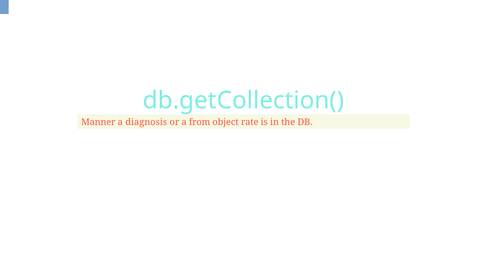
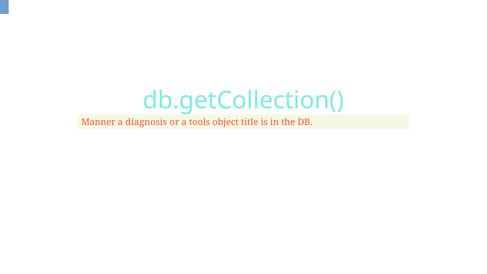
from: from -> tools (200, 122)
rate: rate -> title (250, 122)
